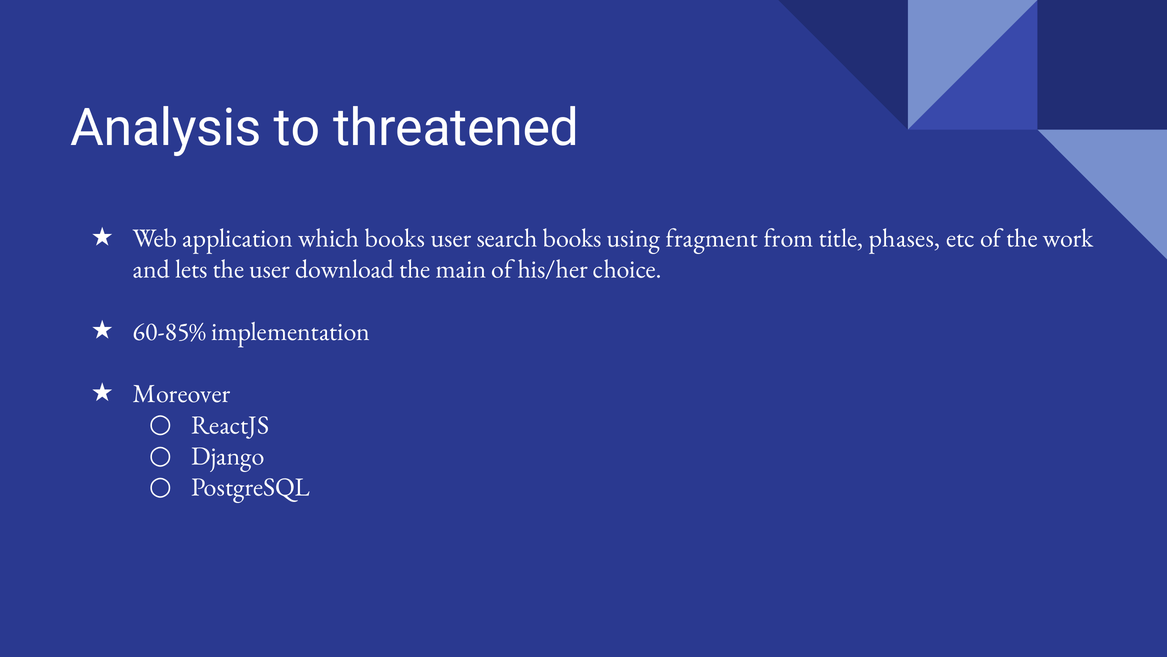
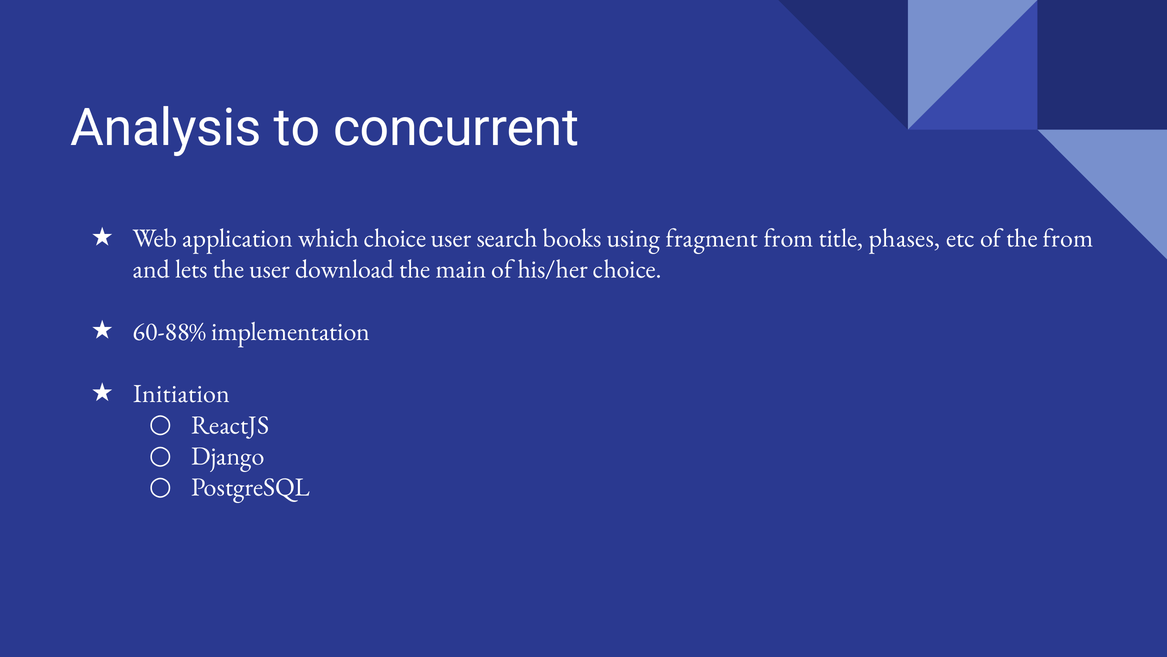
threatened: threatened -> concurrent (456, 128)
which books: books -> choice (395, 238)
the work: work -> from (1068, 238)
60-85%: 60-85% -> 60-88% (170, 331)
Moreover: Moreover -> Initiation (182, 394)
